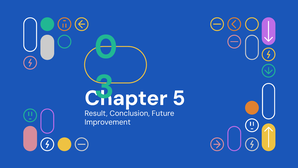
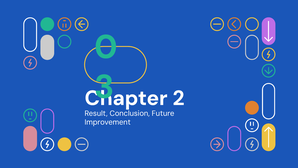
5: 5 -> 2 (179, 98)
